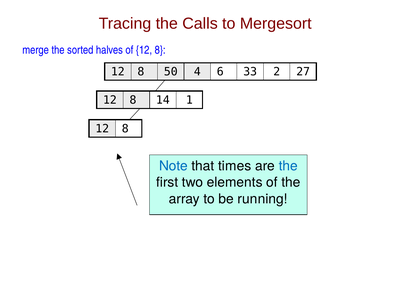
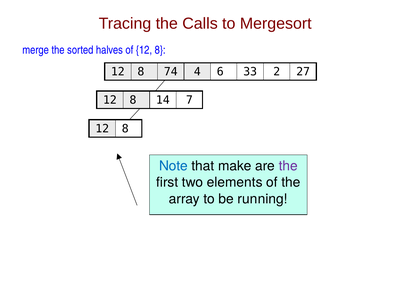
50: 50 -> 74 (171, 72)
1: 1 -> 7 (189, 100)
times: times -> make (235, 166)
the colour: blue -> purple (288, 166)
